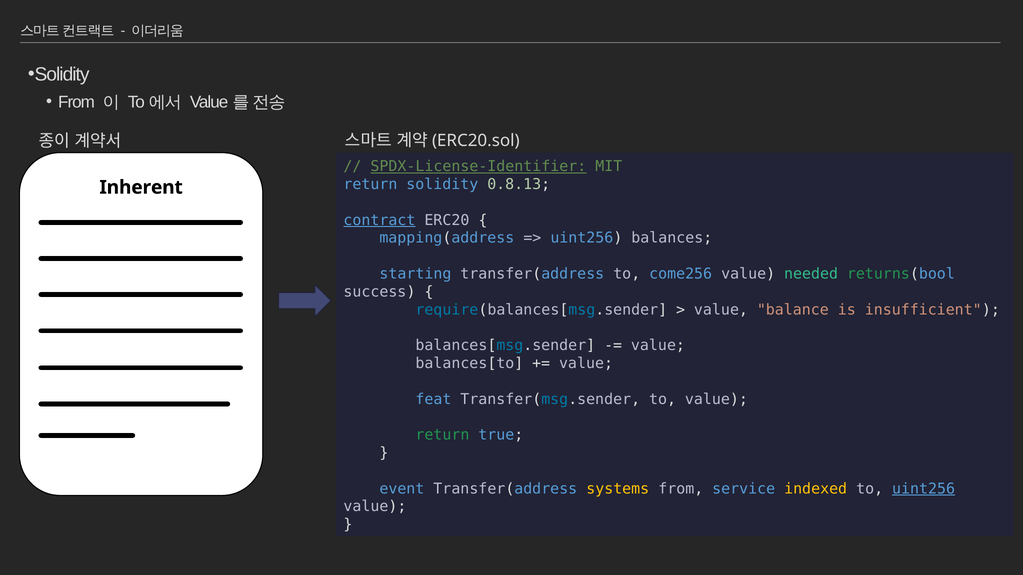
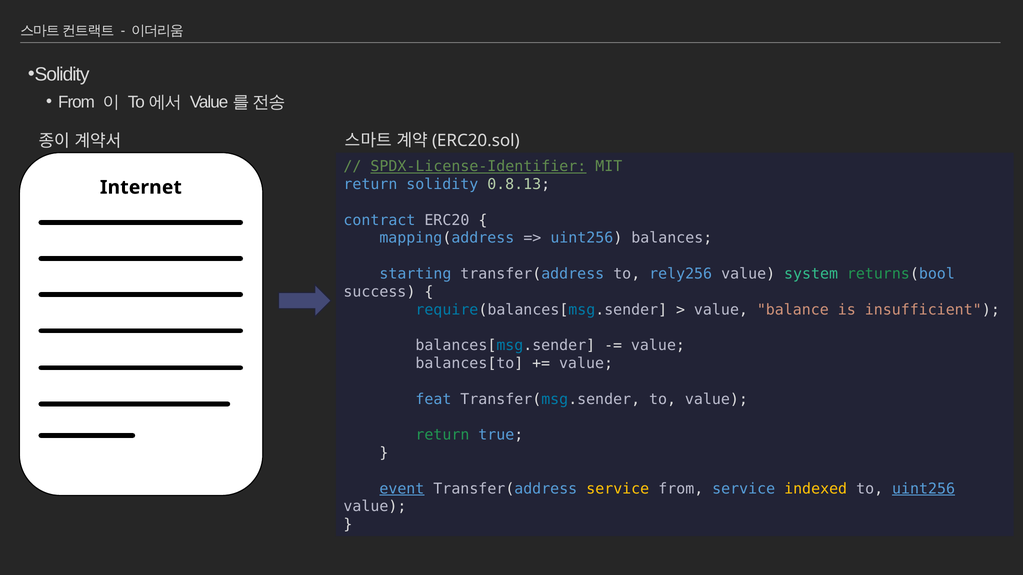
Inherent: Inherent -> Internet (141, 188)
contract underline: present -> none (379, 220)
come256: come256 -> rely256 (681, 274)
needed: needed -> system (811, 274)
event underline: none -> present (402, 489)
Transfer(address systems: systems -> service (618, 489)
